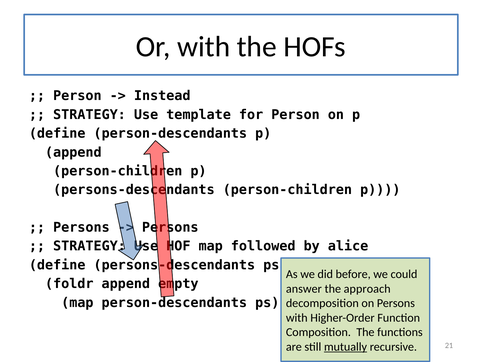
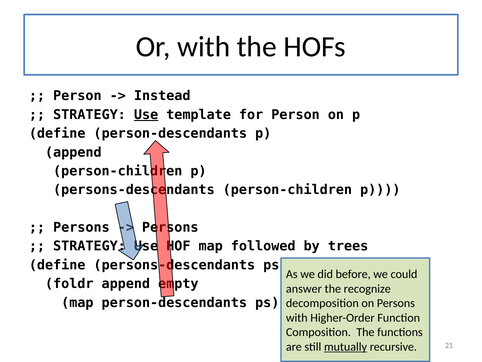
Use underline: none -> present (146, 115)
alice: alice -> trees (348, 246)
approach: approach -> recognize (367, 288)
